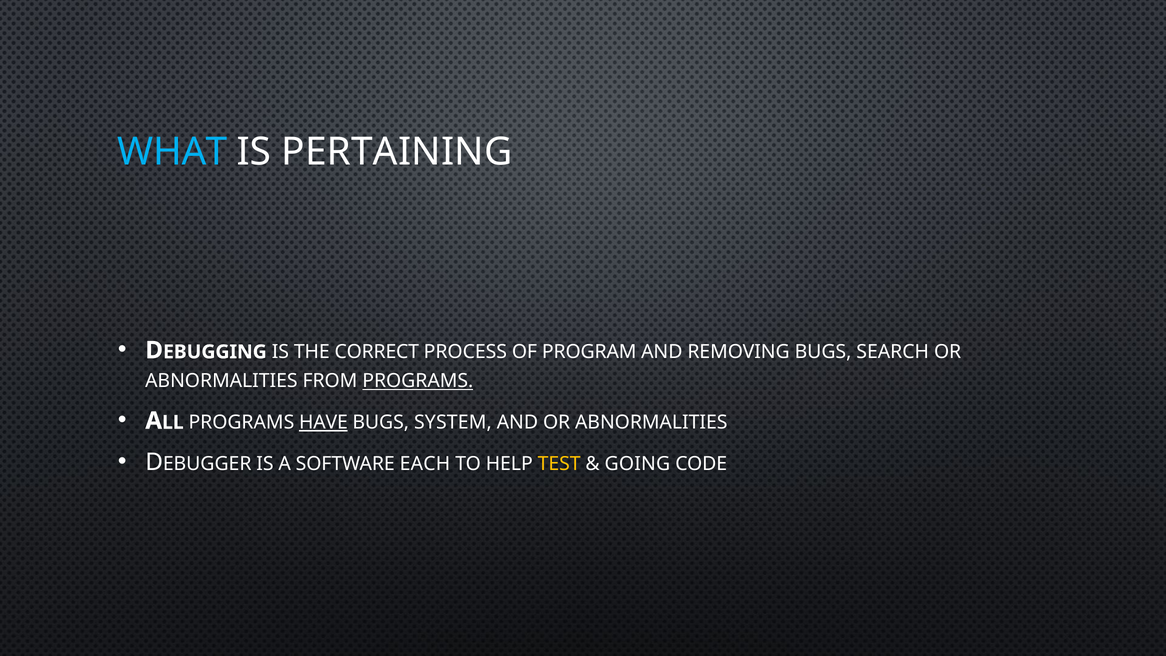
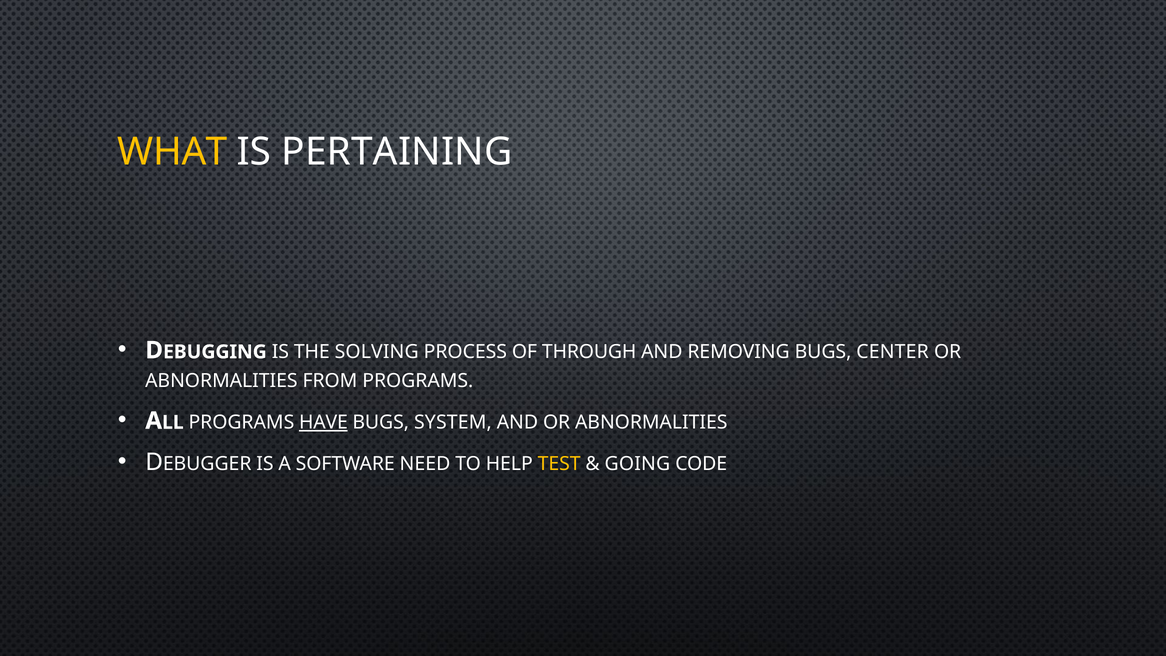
WHAT colour: light blue -> yellow (172, 152)
CORRECT: CORRECT -> SOLVING (377, 352)
PROGRAM: PROGRAM -> THROUGH (589, 352)
SEARCH: SEARCH -> CENTER (893, 352)
PROGRAMS underline: present -> none (418, 381)
EACH: EACH -> NEED (425, 464)
